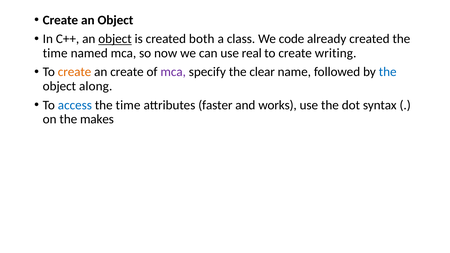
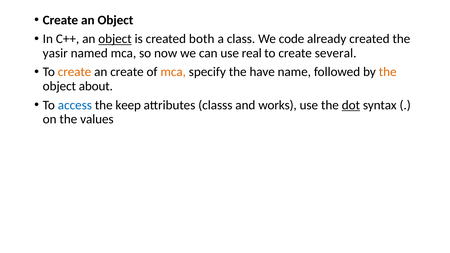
time: time -> yasir (55, 53)
writing: writing -> several (336, 53)
mca colour: purple -> orange (173, 72)
clear: clear -> have (262, 72)
the colour: blue -> orange (388, 72)
along: along -> about (96, 86)
time: time -> keep (128, 105)
faster: faster -> classs (215, 105)
dot underline: none -> present (351, 105)
makes: makes -> values (97, 119)
